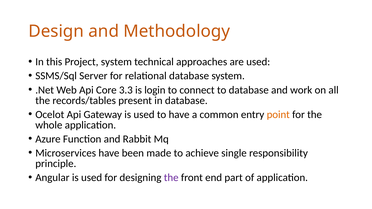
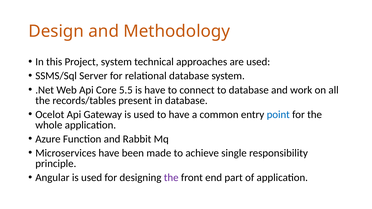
3.3: 3.3 -> 5.5 (126, 90)
is login: login -> have (155, 90)
point colour: orange -> blue (278, 115)
